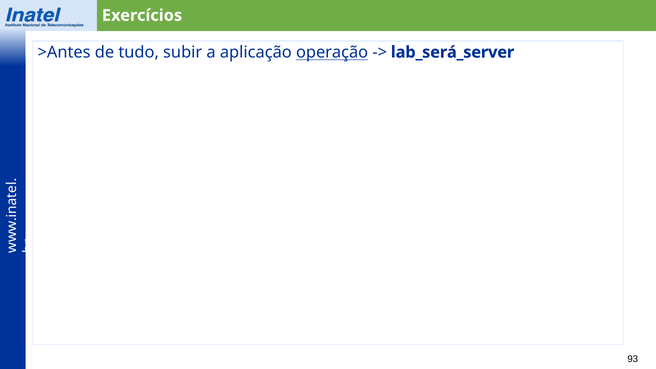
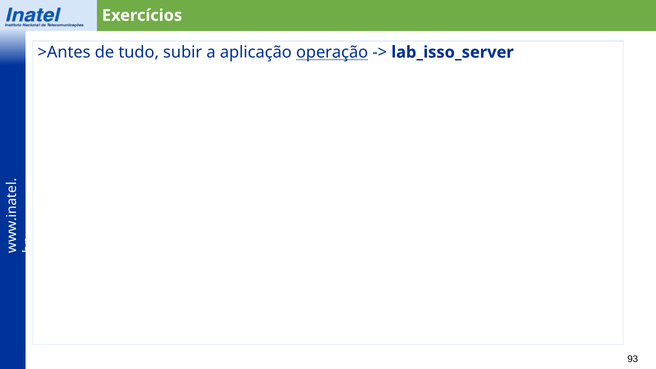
lab_será_server: lab_será_server -> lab_isso_server (452, 52)
